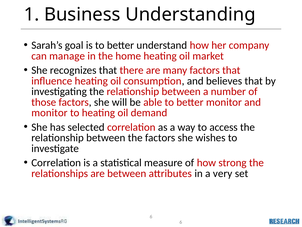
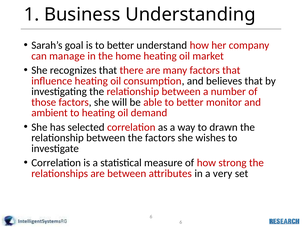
monitor: monitor -> ambient (50, 113)
access: access -> drawn (224, 127)
